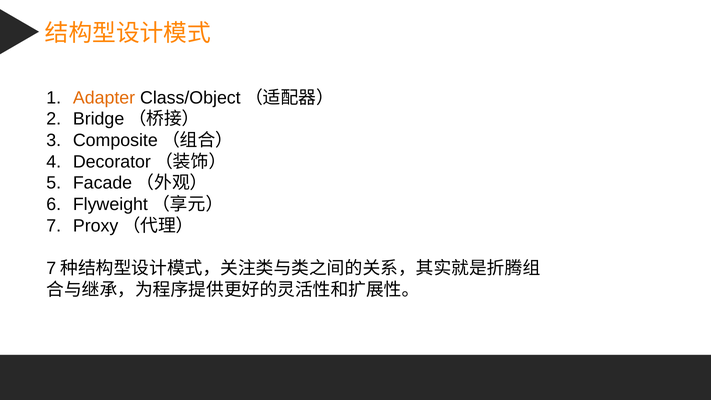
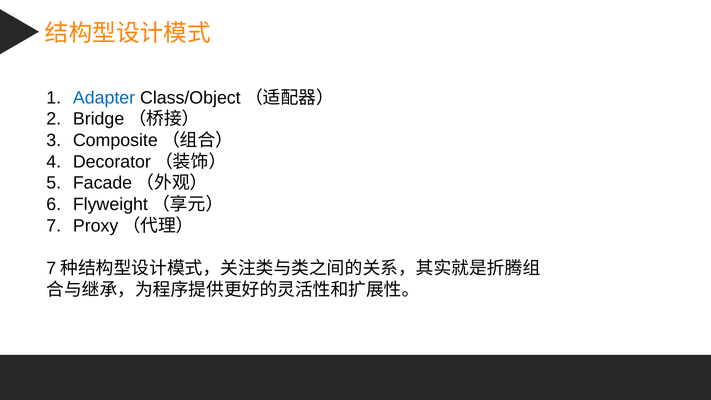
Adapter colour: orange -> blue (104, 98)
